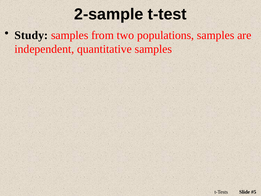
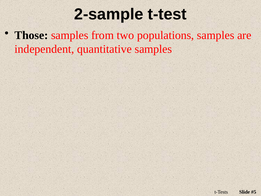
Study: Study -> Those (31, 35)
